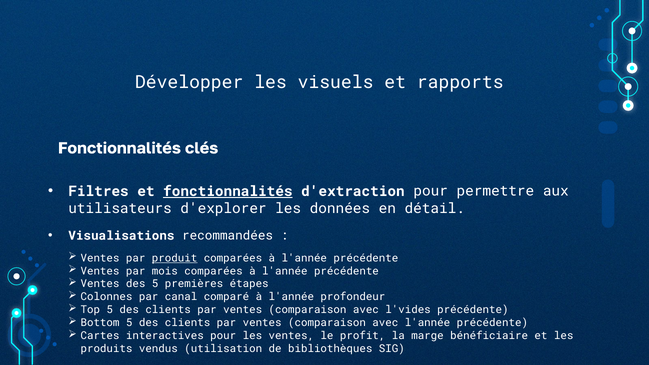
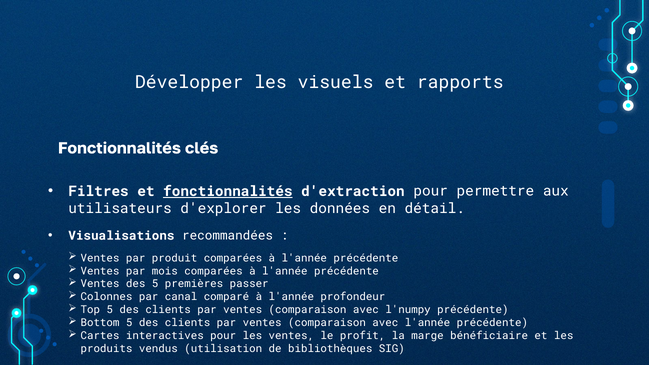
produit underline: present -> none (175, 258)
étapes: étapes -> passer (249, 284)
l'vides: l'vides -> l'numpy (408, 310)
